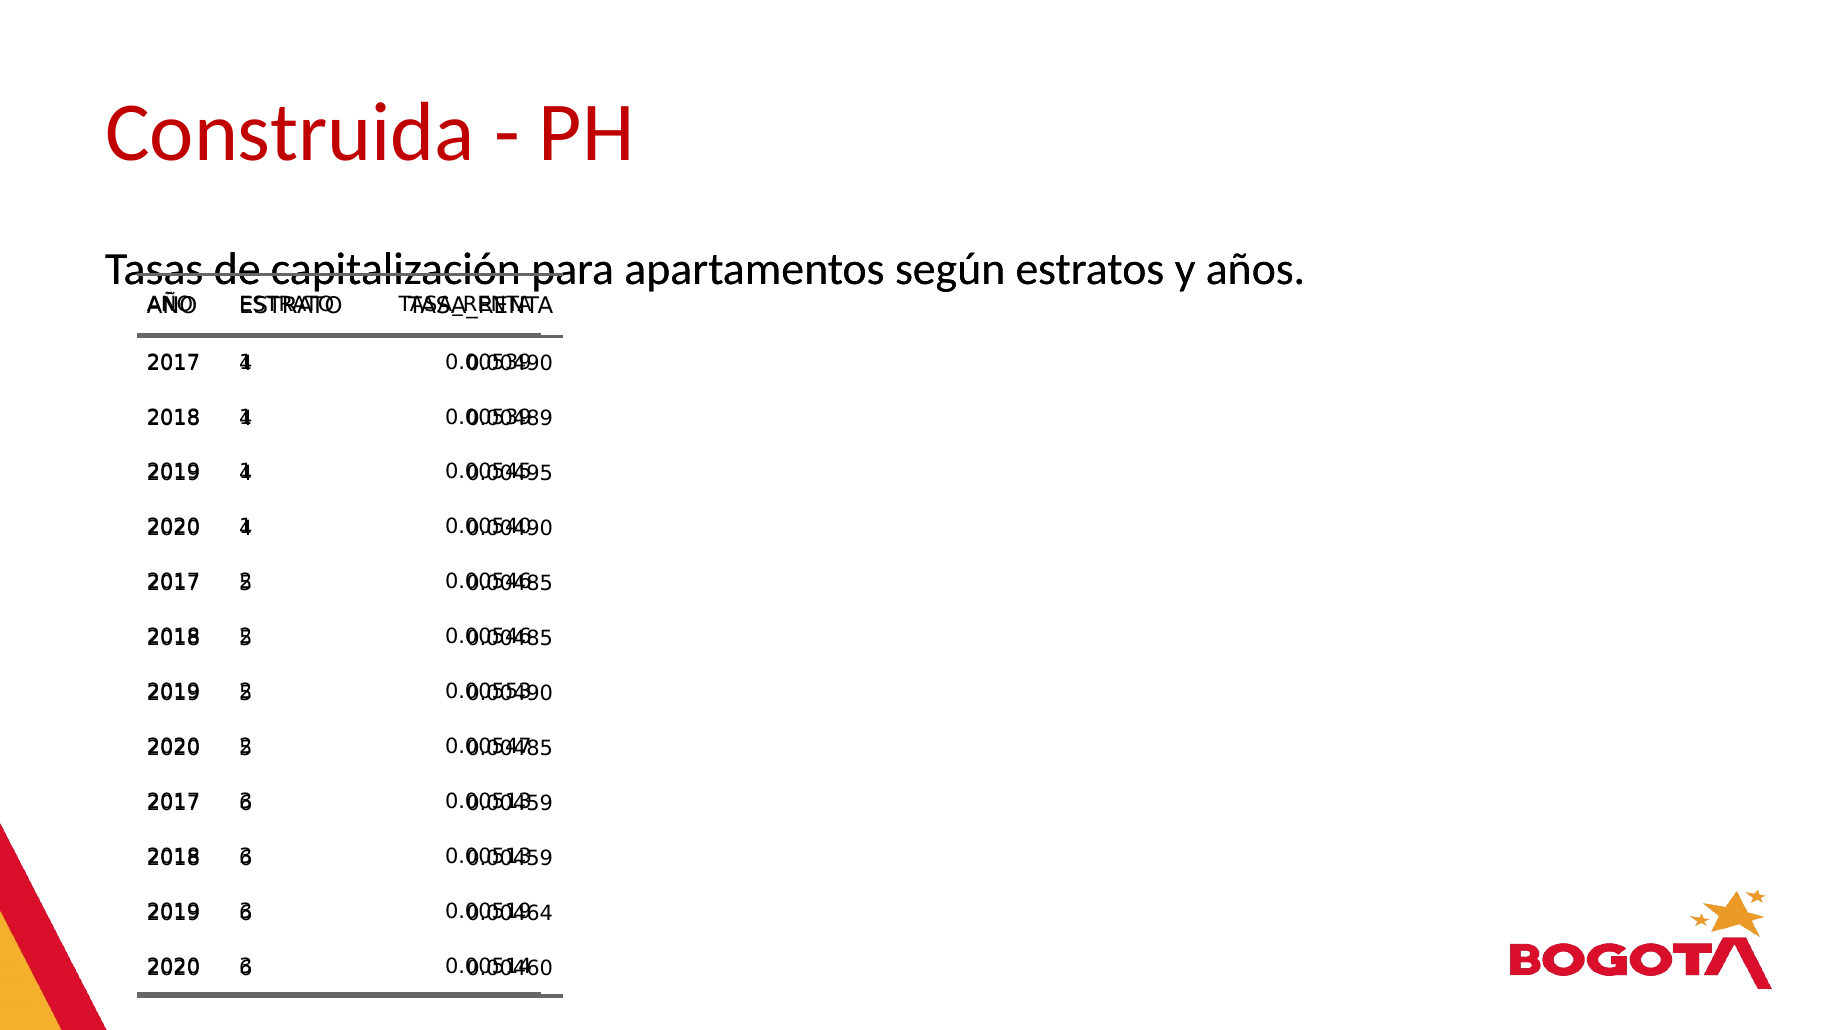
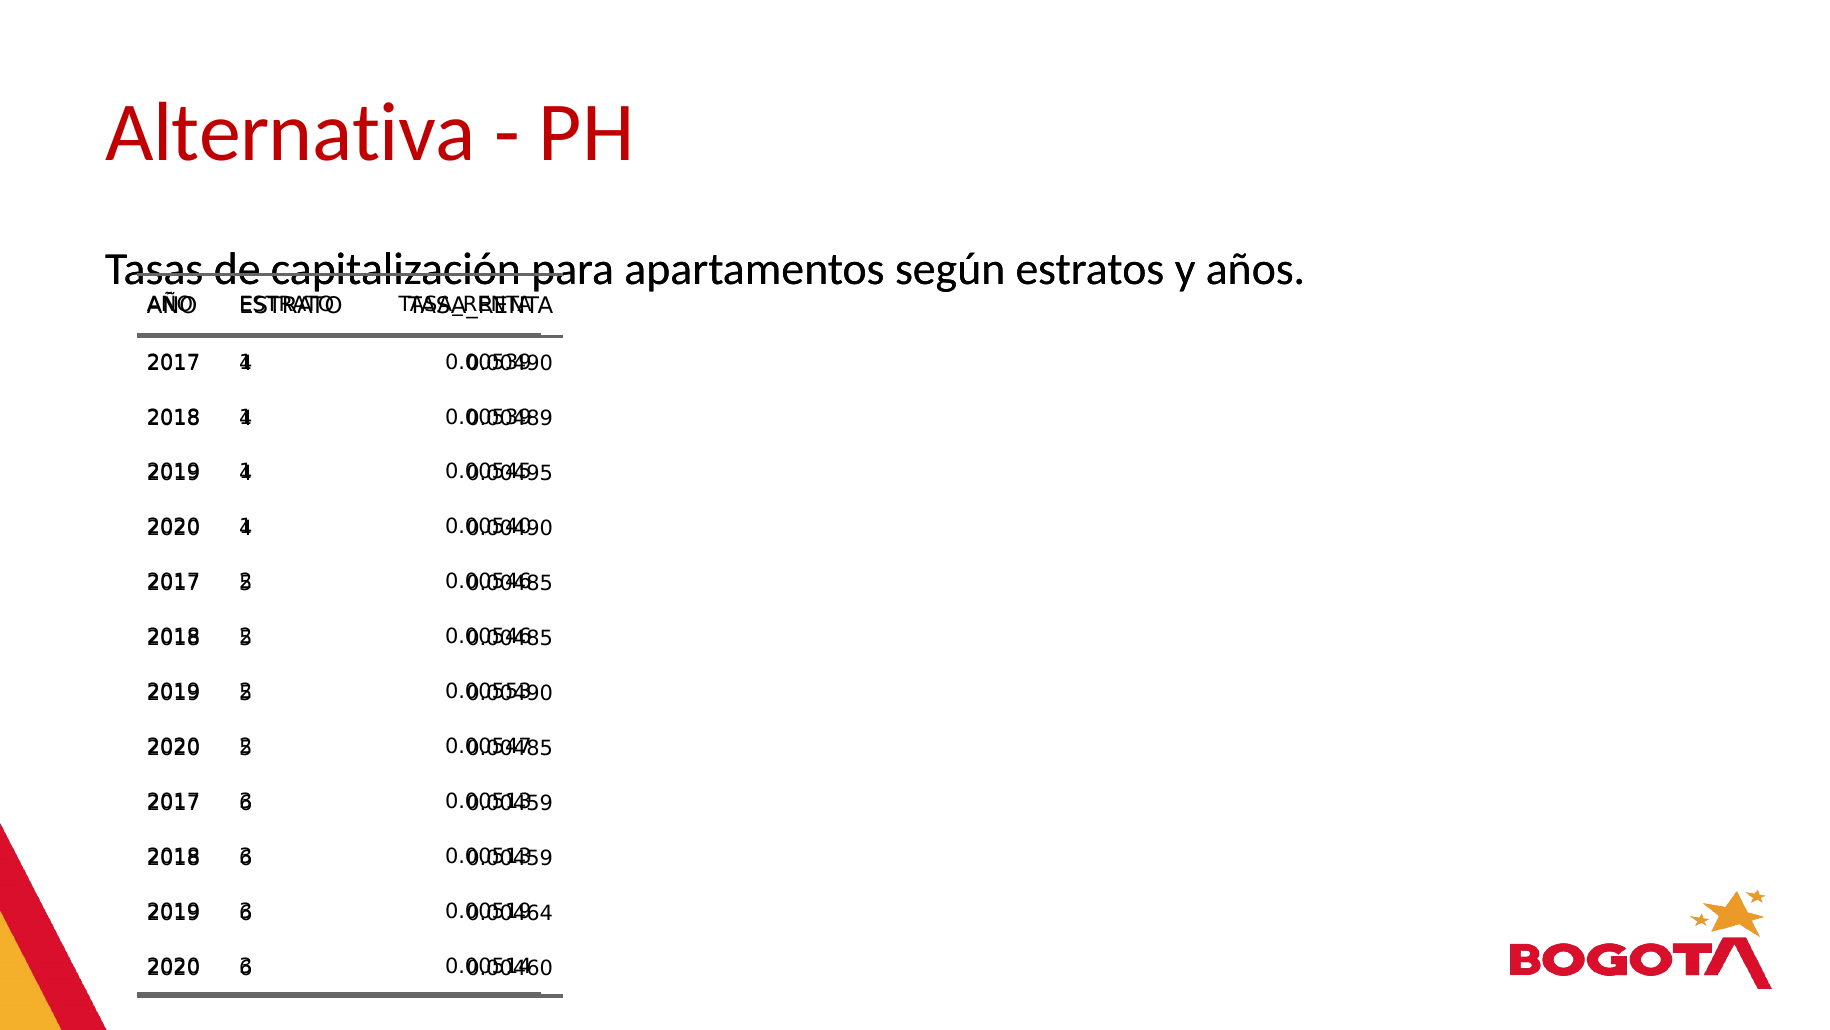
Construida: Construida -> Alternativa (290, 133)
